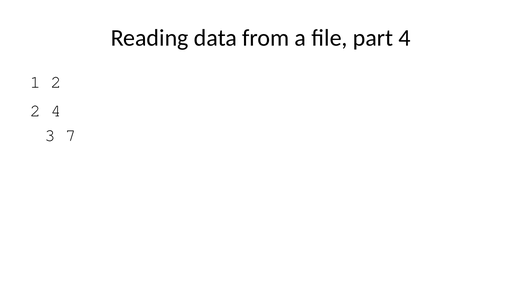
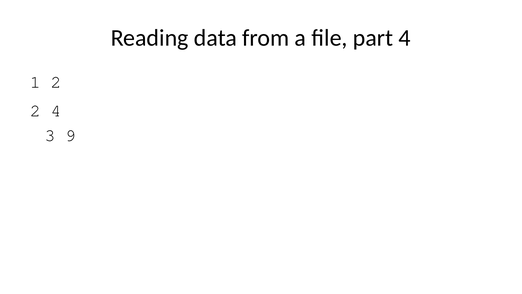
7: 7 -> 9 (71, 135)
